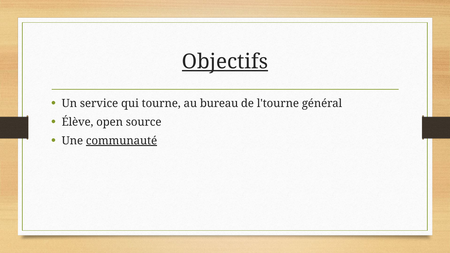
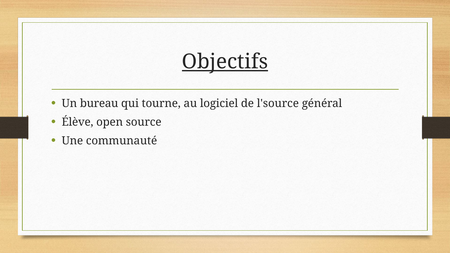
service: service -> bureau (99, 104)
bureau: bureau -> logiciel (219, 104)
l'tourne: l'tourne -> l'source (278, 104)
communauté underline: present -> none (122, 141)
